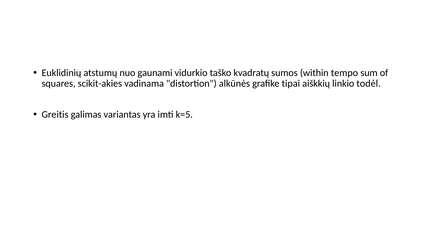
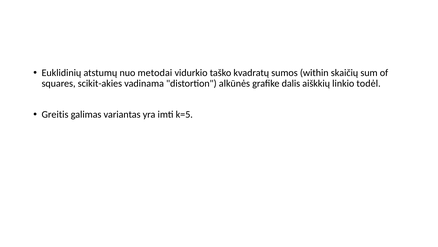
gaunami: gaunami -> metodai (155, 73)
tempo: tempo -> skaičių (345, 73)
tipai: tipai -> dalis (291, 83)
